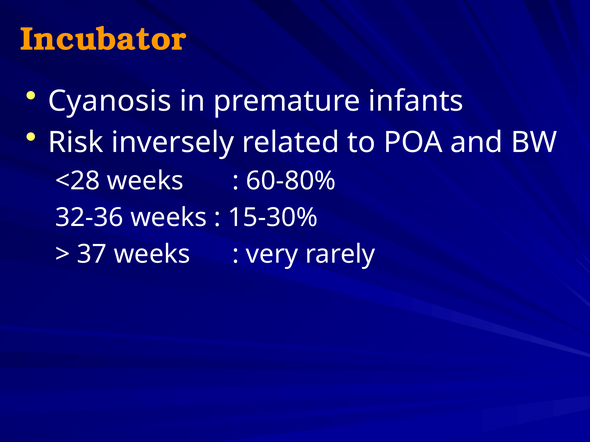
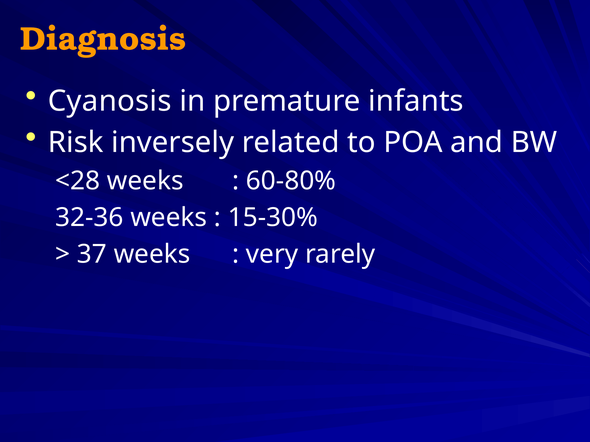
Incubator: Incubator -> Diagnosis (103, 39)
